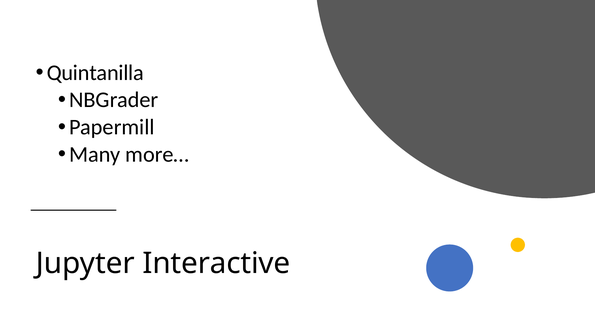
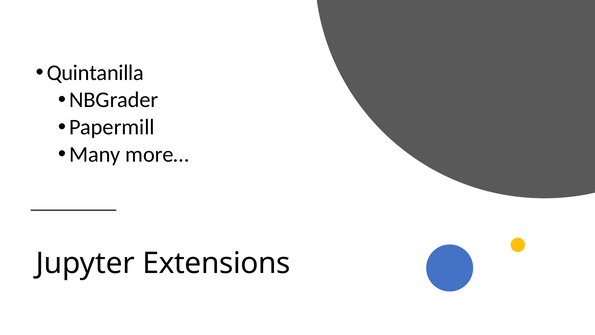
Interactive: Interactive -> Extensions (217, 263)
